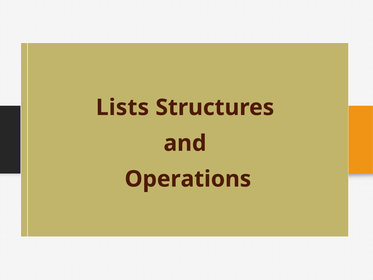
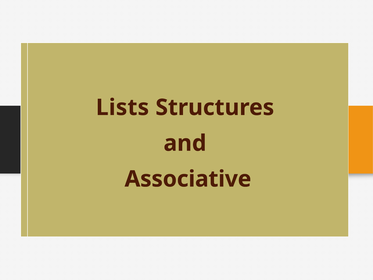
Operations: Operations -> Associative (188, 179)
